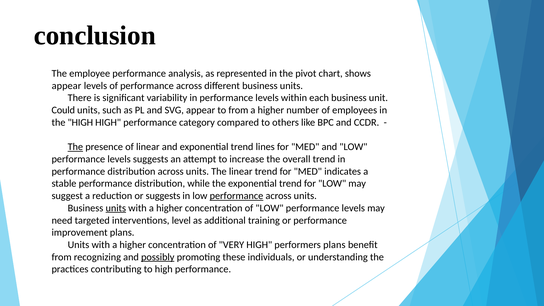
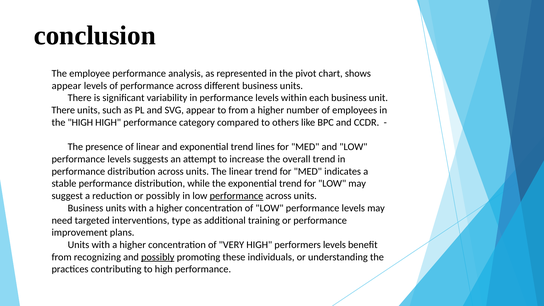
Could: Could -> There (63, 110)
The underline: present -> none (75, 147)
or suggests: suggests -> possibly (163, 196)
units underline: present -> none (116, 208)
level: level -> type (181, 220)
performers plans: plans -> levels (334, 245)
